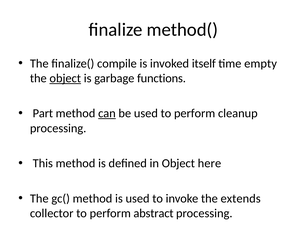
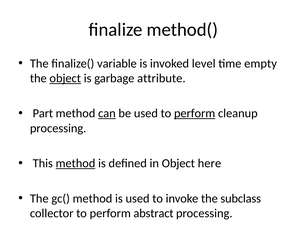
compile: compile -> variable (117, 64)
itself: itself -> level (204, 64)
functions: functions -> attribute (161, 78)
perform underline: none -> present (195, 114)
method underline: none -> present (75, 164)
extends: extends -> subclass (241, 199)
